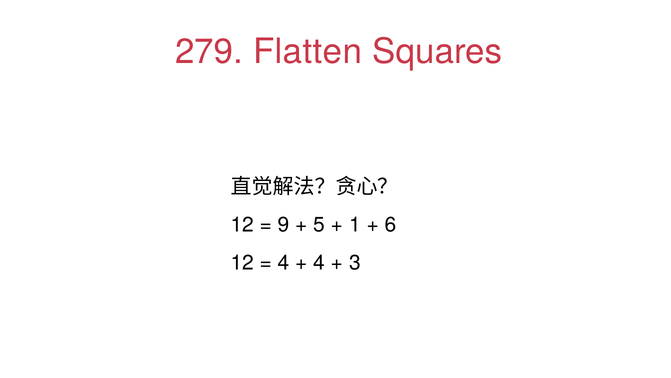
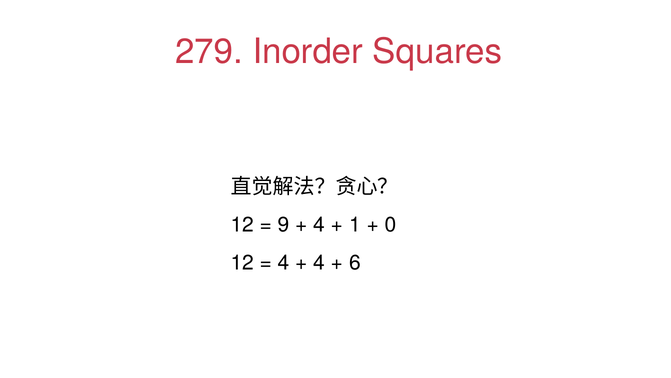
Flatten: Flatten -> Inorder (308, 52)
5: 5 -> 4 (319, 224)
6: 6 -> 0 (390, 224)
3: 3 -> 6 (355, 262)
